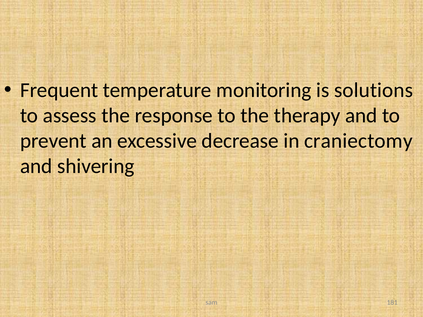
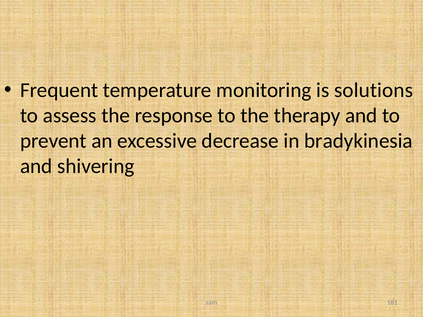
craniectomy: craniectomy -> bradykinesia (358, 141)
